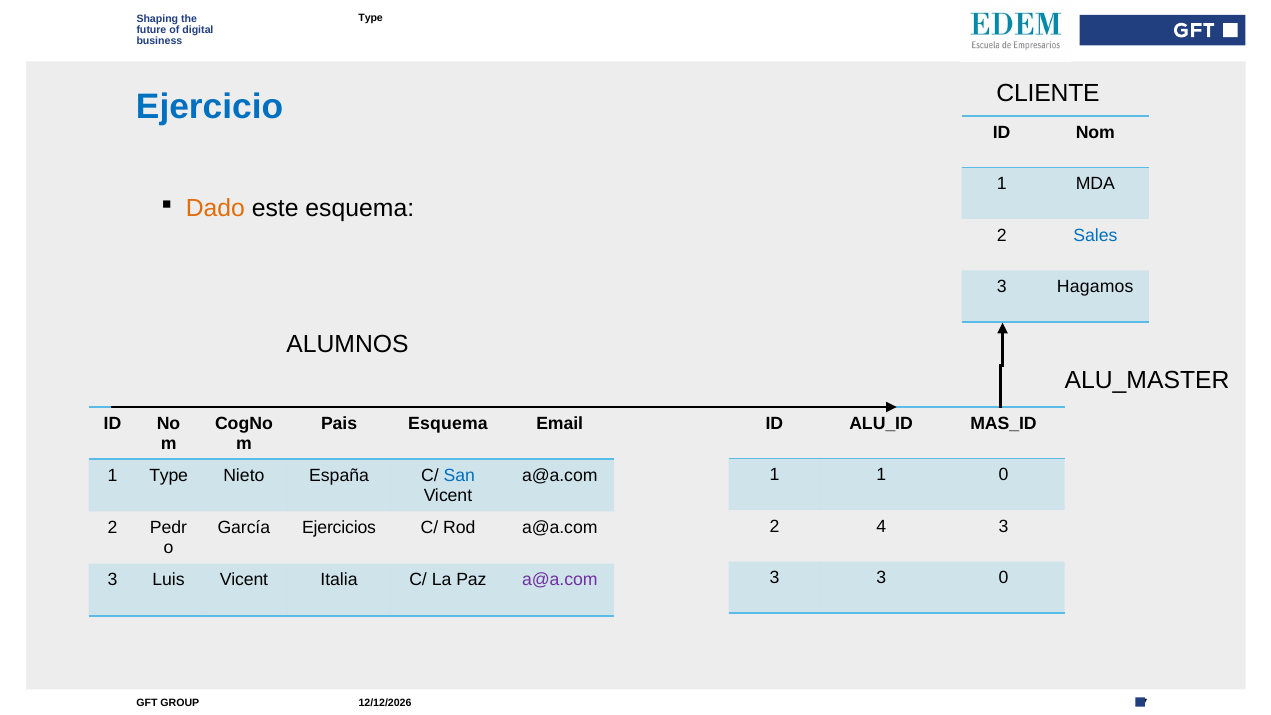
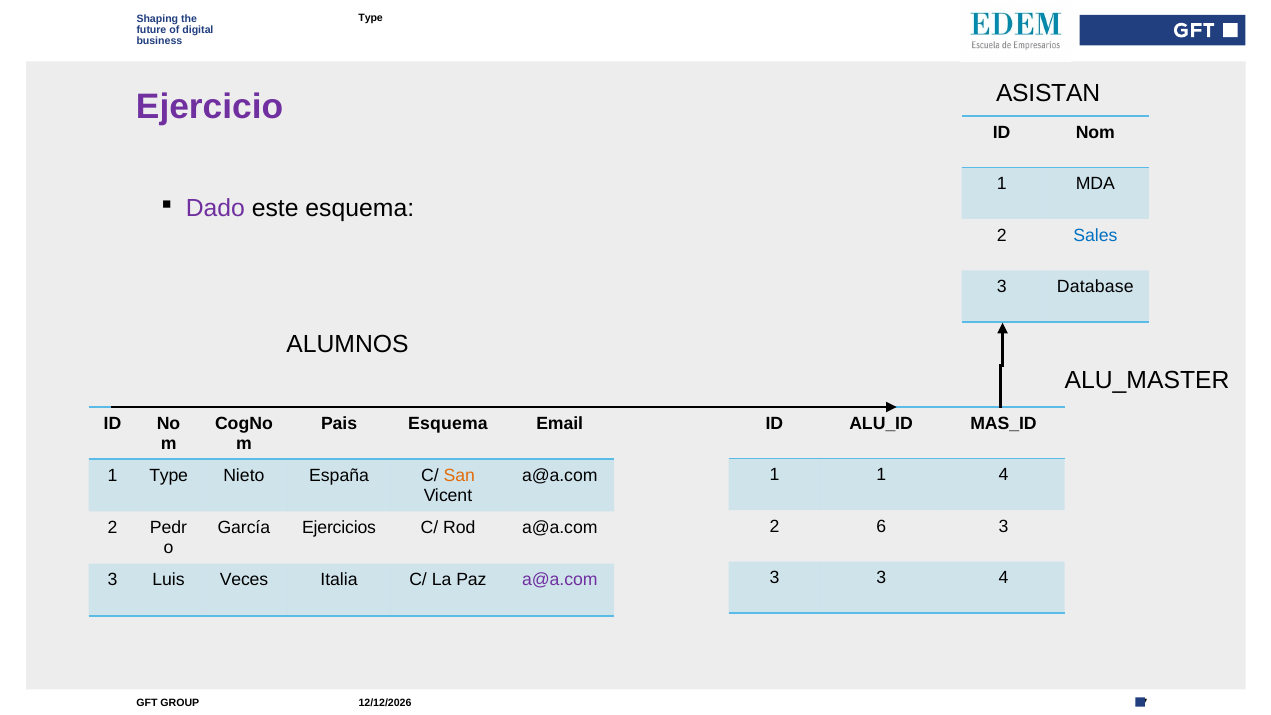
CLIENTE: CLIENTE -> ASISTAN (1048, 93)
Ejercicio colour: blue -> purple (210, 106)
Dado colour: orange -> purple (215, 209)
Hagamos: Hagamos -> Database (1095, 287)
1 0: 0 -> 4 (1003, 475)
San colour: blue -> orange (459, 476)
4: 4 -> 6 (881, 527)
3 0: 0 -> 4 (1003, 578)
Luis Vicent: Vicent -> Veces (244, 580)
